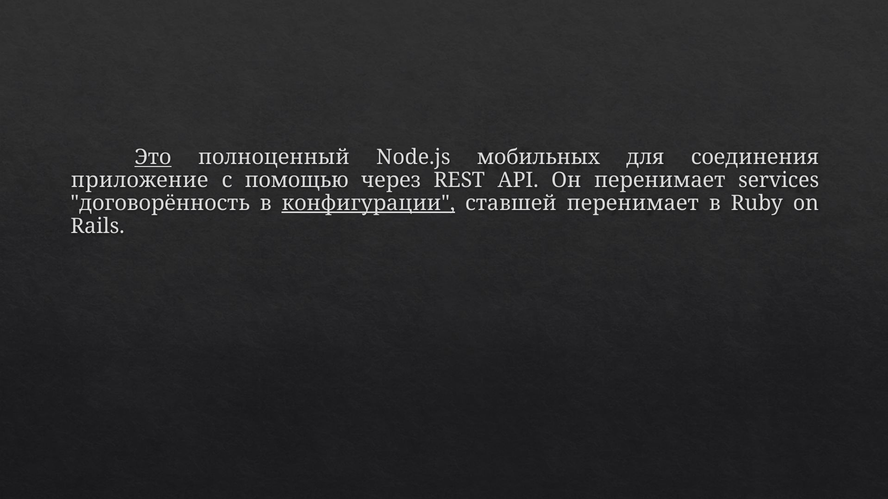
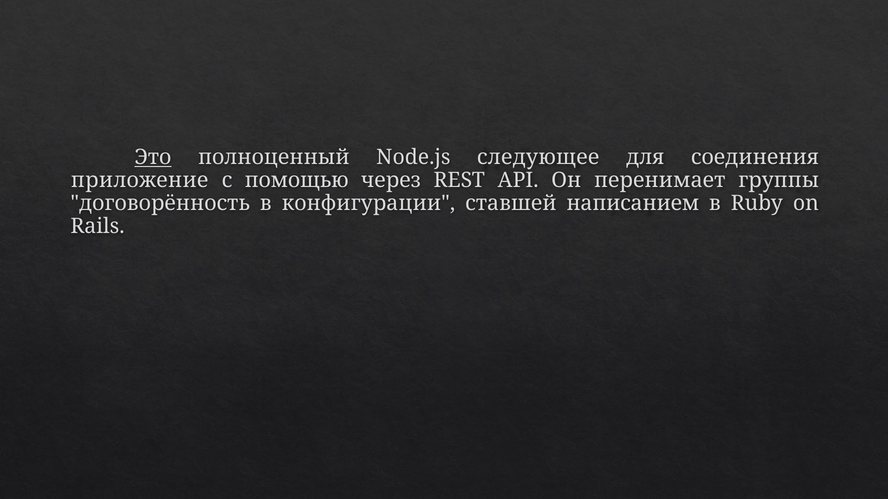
мобильных: мобильных -> следующее (538, 157)
services: services -> группы (779, 180)
конфигурации underline: present -> none (368, 203)
ставшей перенимает: перенимает -> написанием (633, 203)
